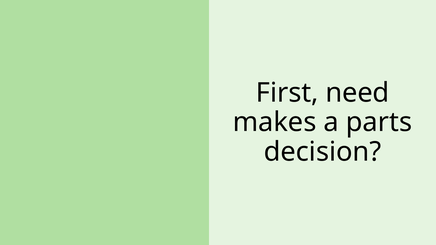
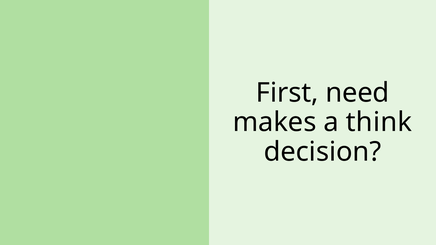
parts: parts -> think (379, 122)
